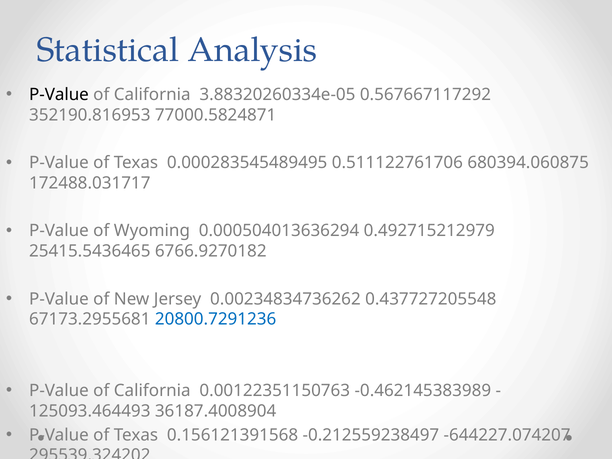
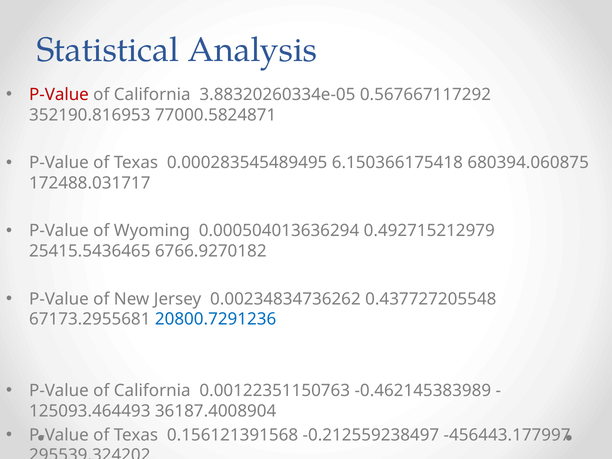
P-Value colour: black -> red (59, 95)
0.511122761706: 0.511122761706 -> 6.150366175418 (397, 163)
-644227.074207: -644227.074207 -> -456443.177997 (507, 435)
